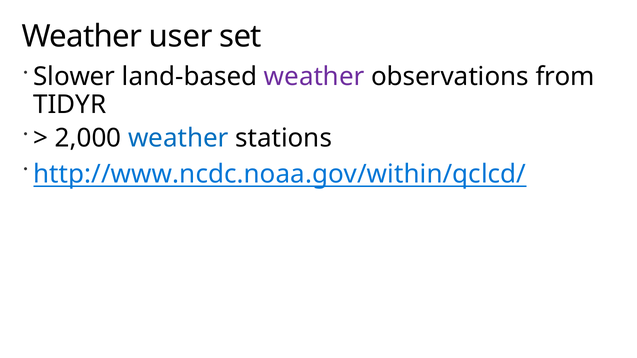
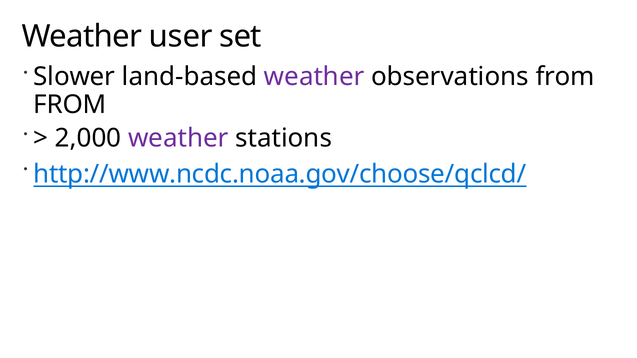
TIDYR: TIDYR -> FROM (70, 105)
weather colour: blue -> purple (178, 138)
http://www.ncdc.noaa.gov/within/qclcd/: http://www.ncdc.noaa.gov/within/qclcd/ -> http://www.ncdc.noaa.gov/choose/qclcd/ (280, 174)
